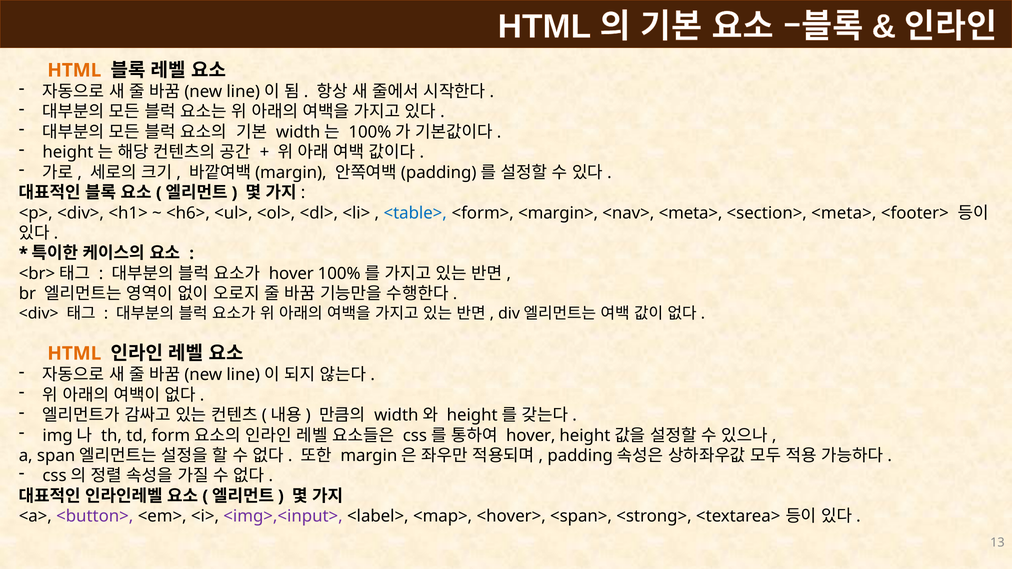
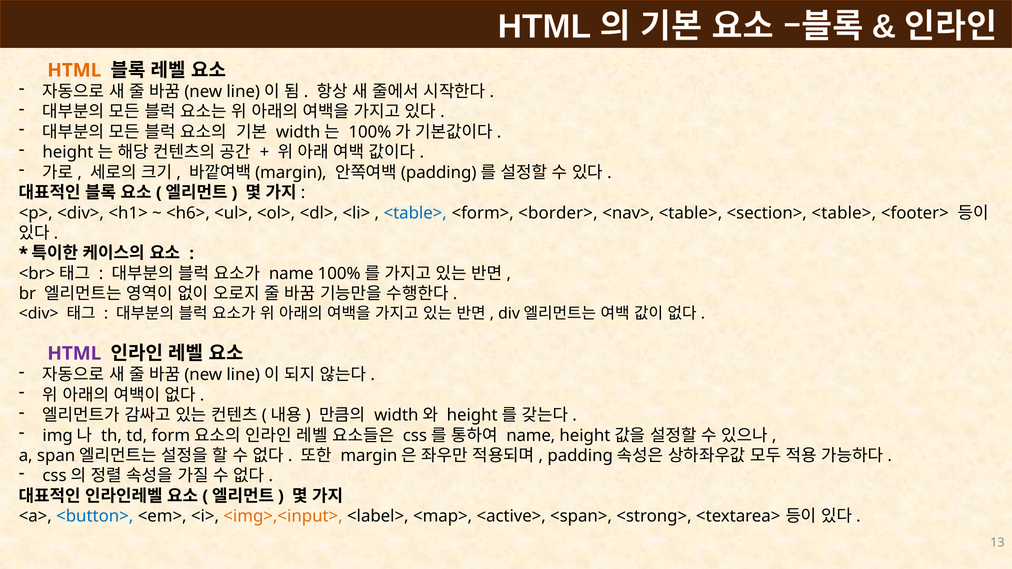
<margin>: <margin> -> <border> (558, 213)
<nav> <meta>: <meta> -> <table> (690, 213)
<section> <meta>: <meta> -> <table> (844, 213)
hover: hover -> name (291, 274)
HTML colour: orange -> purple (74, 354)
hover: hover -> name (531, 436)
<button> colour: purple -> blue (95, 517)
<img>,<input> colour: purple -> orange (283, 517)
<hover>: <hover> -> <active> (511, 517)
